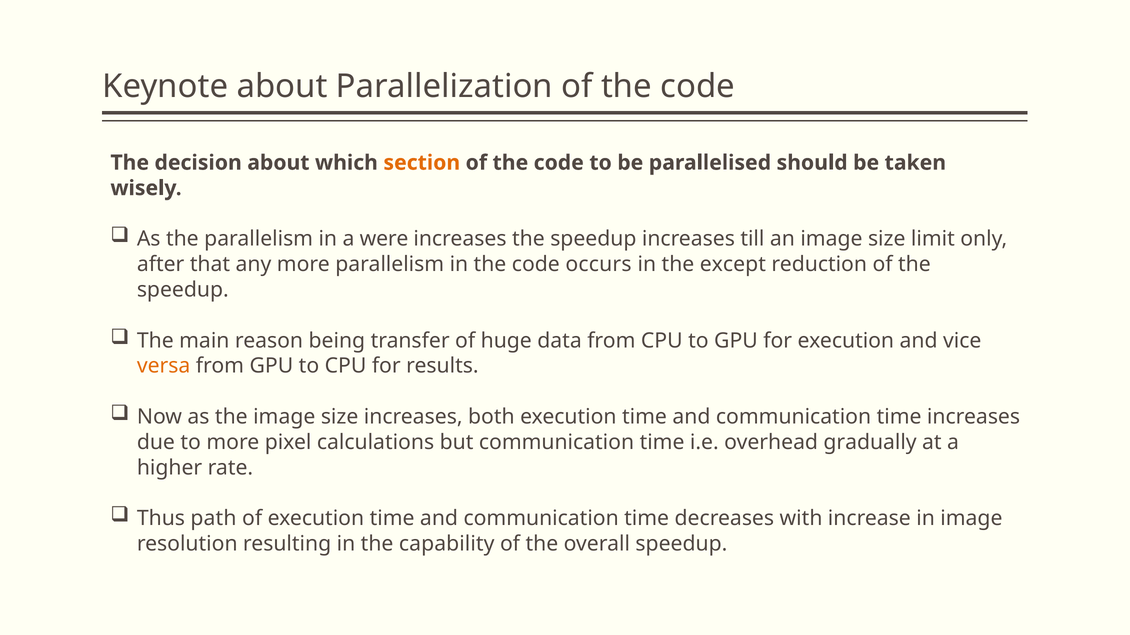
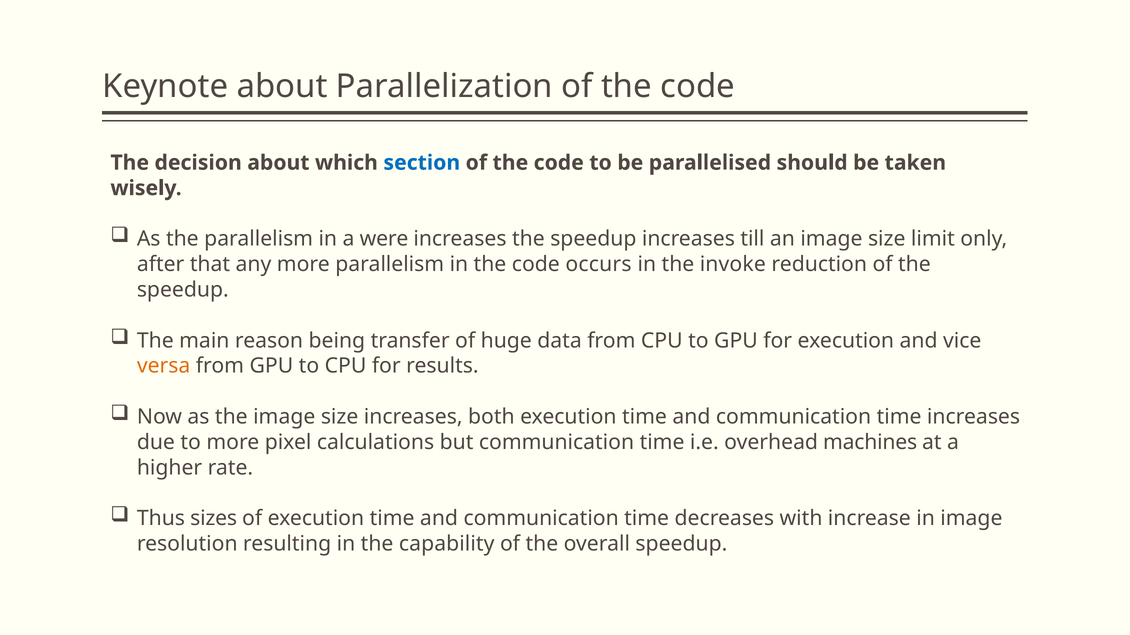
section colour: orange -> blue (422, 163)
except: except -> invoke (733, 265)
gradually: gradually -> machines (870, 443)
path: path -> sizes (214, 519)
